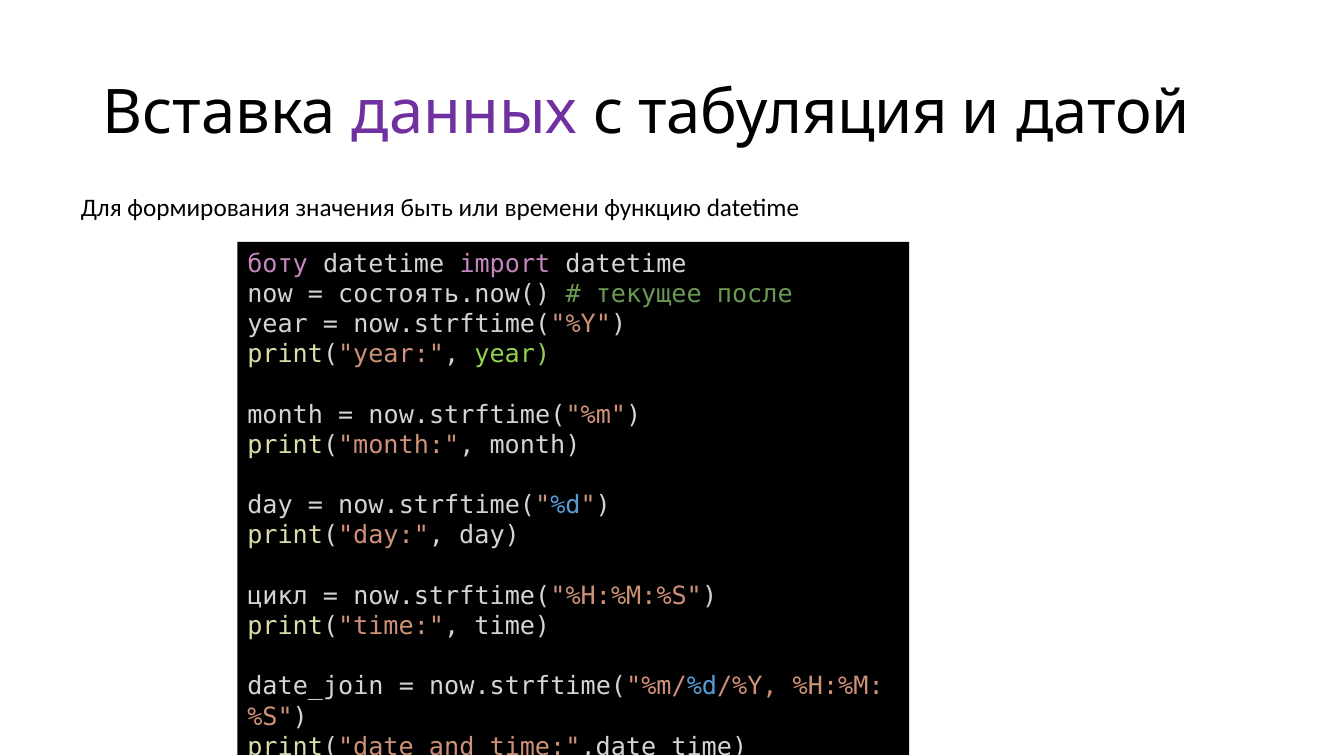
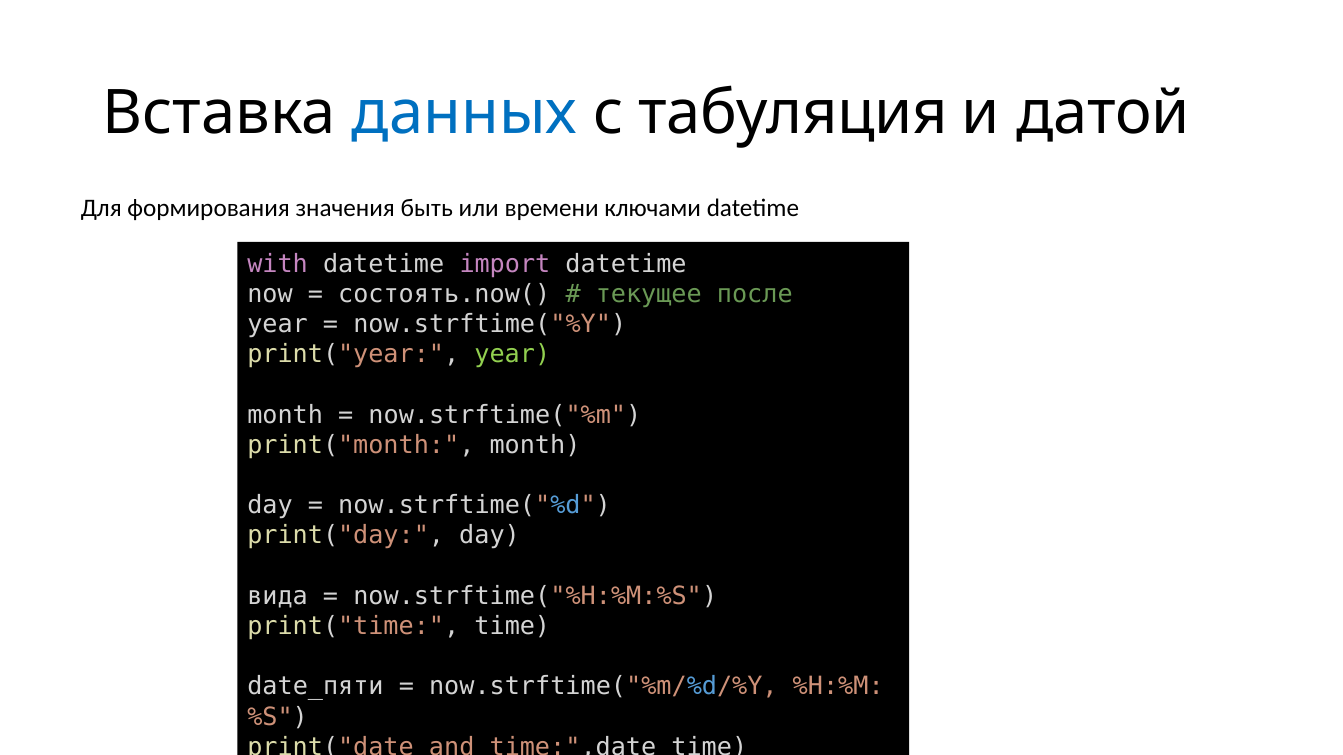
данных colour: purple -> blue (465, 113)
функцию: функцию -> ключами (653, 208)
боту: боту -> with (278, 264)
цикл: цикл -> вида (278, 596)
date_join: date_join -> date_пяти (315, 687)
